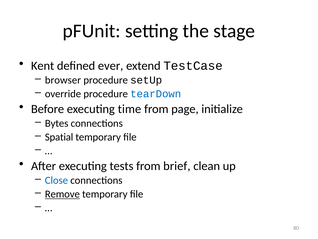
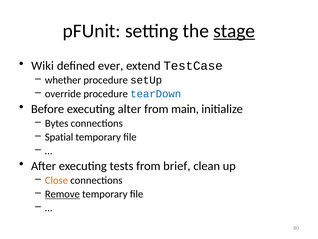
stage underline: none -> present (234, 31)
Kent: Kent -> Wiki (43, 66)
browser: browser -> whether (63, 80)
time: time -> alter (129, 109)
page: page -> main (185, 109)
Close colour: blue -> orange (56, 180)
